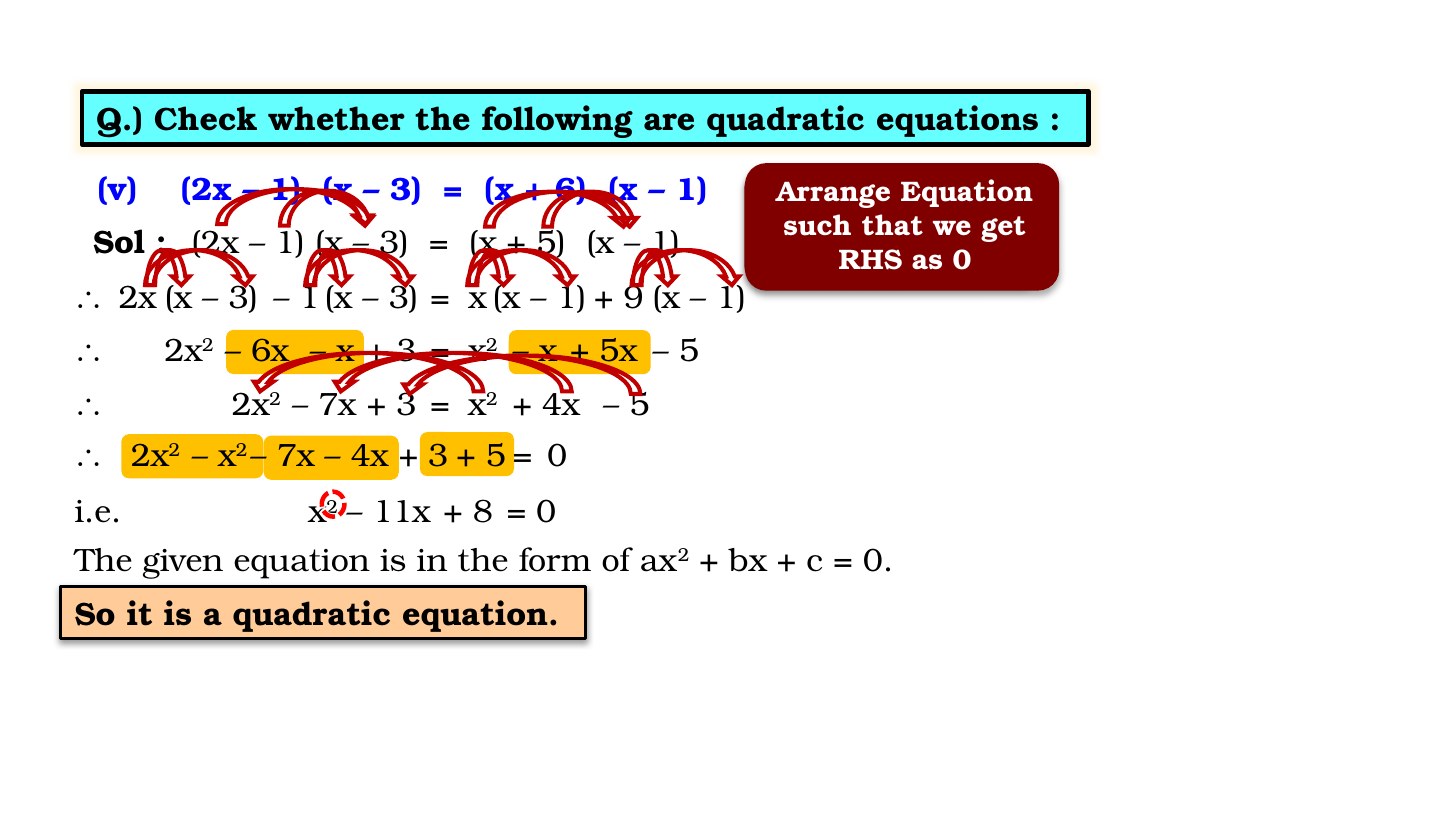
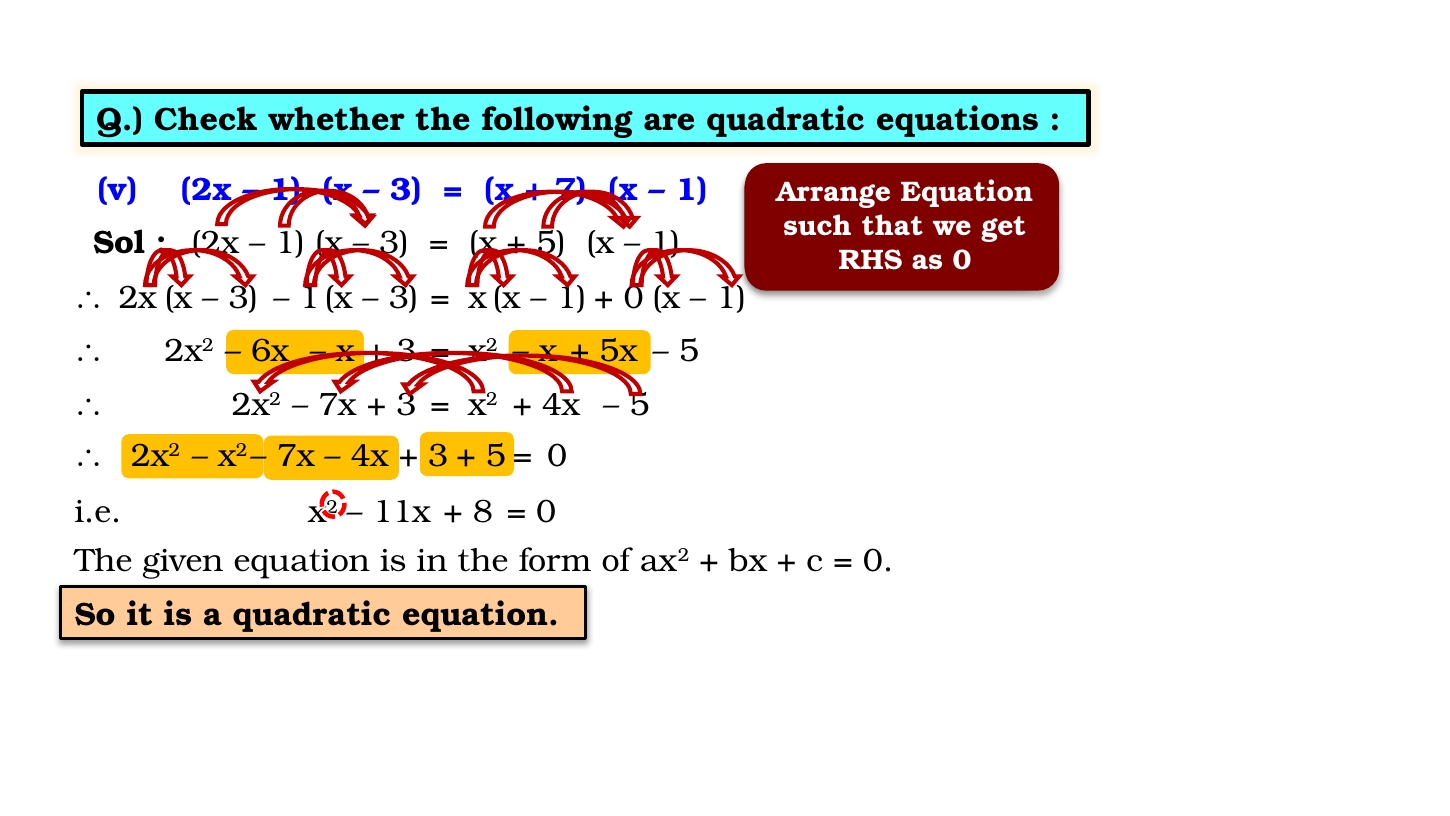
6: 6 -> 7 (571, 190)
9: 9 -> 0 (634, 298)
